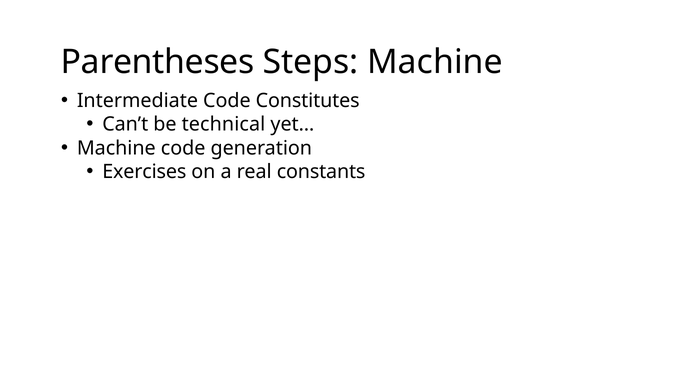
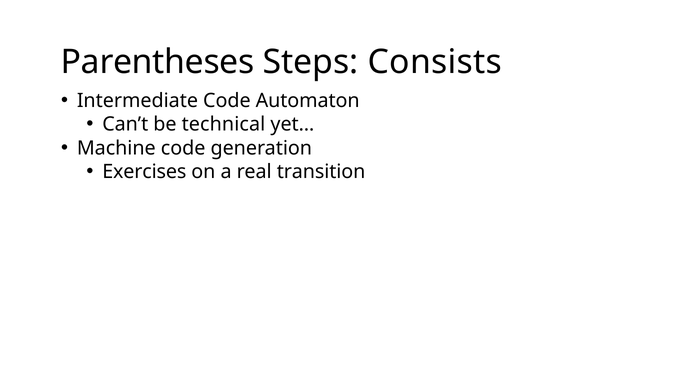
Steps Machine: Machine -> Consists (435, 62)
Constitutes: Constitutes -> Automaton (308, 101)
constants: constants -> transition (321, 172)
